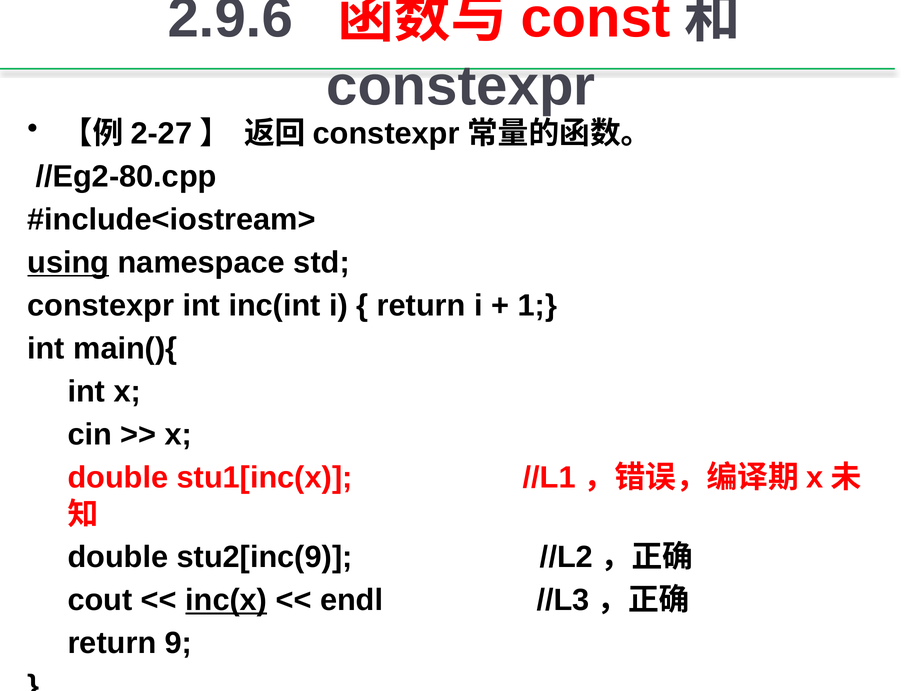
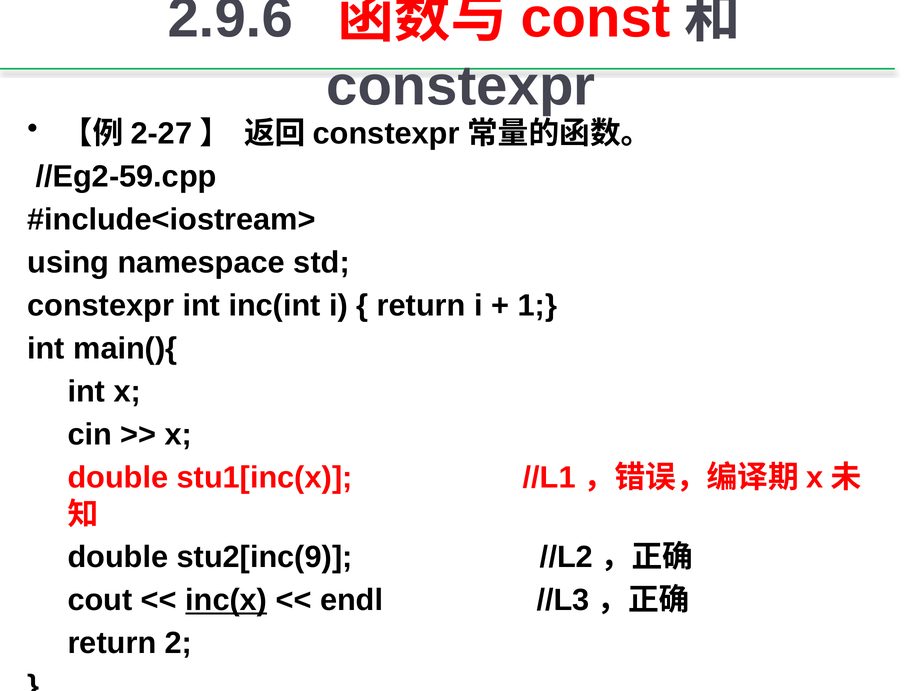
//Eg2-80.cpp: //Eg2-80.cpp -> //Eg2-59.cpp (126, 177)
using underline: present -> none (68, 263)
9: 9 -> 2 (178, 644)
